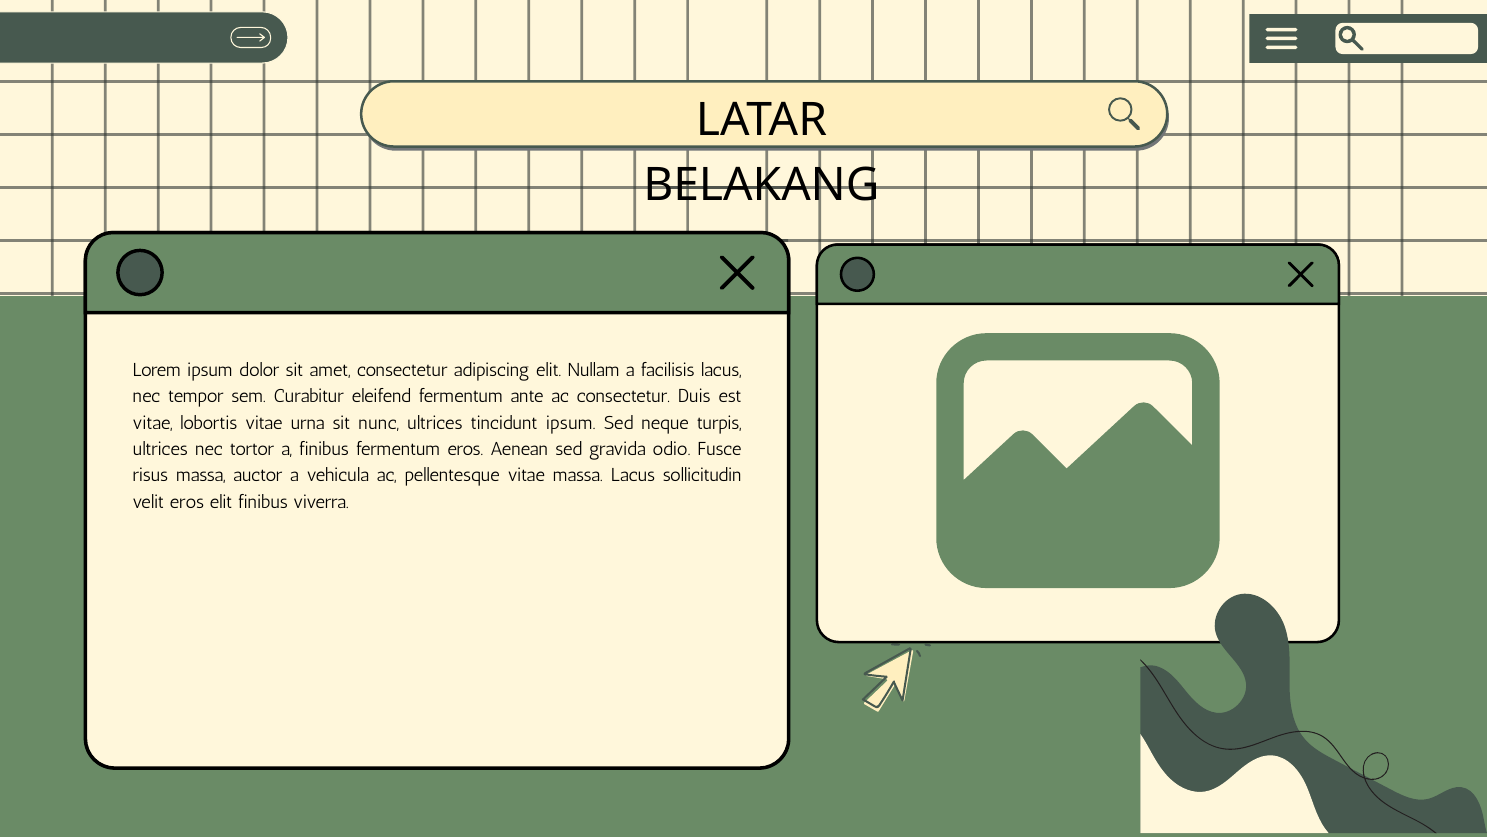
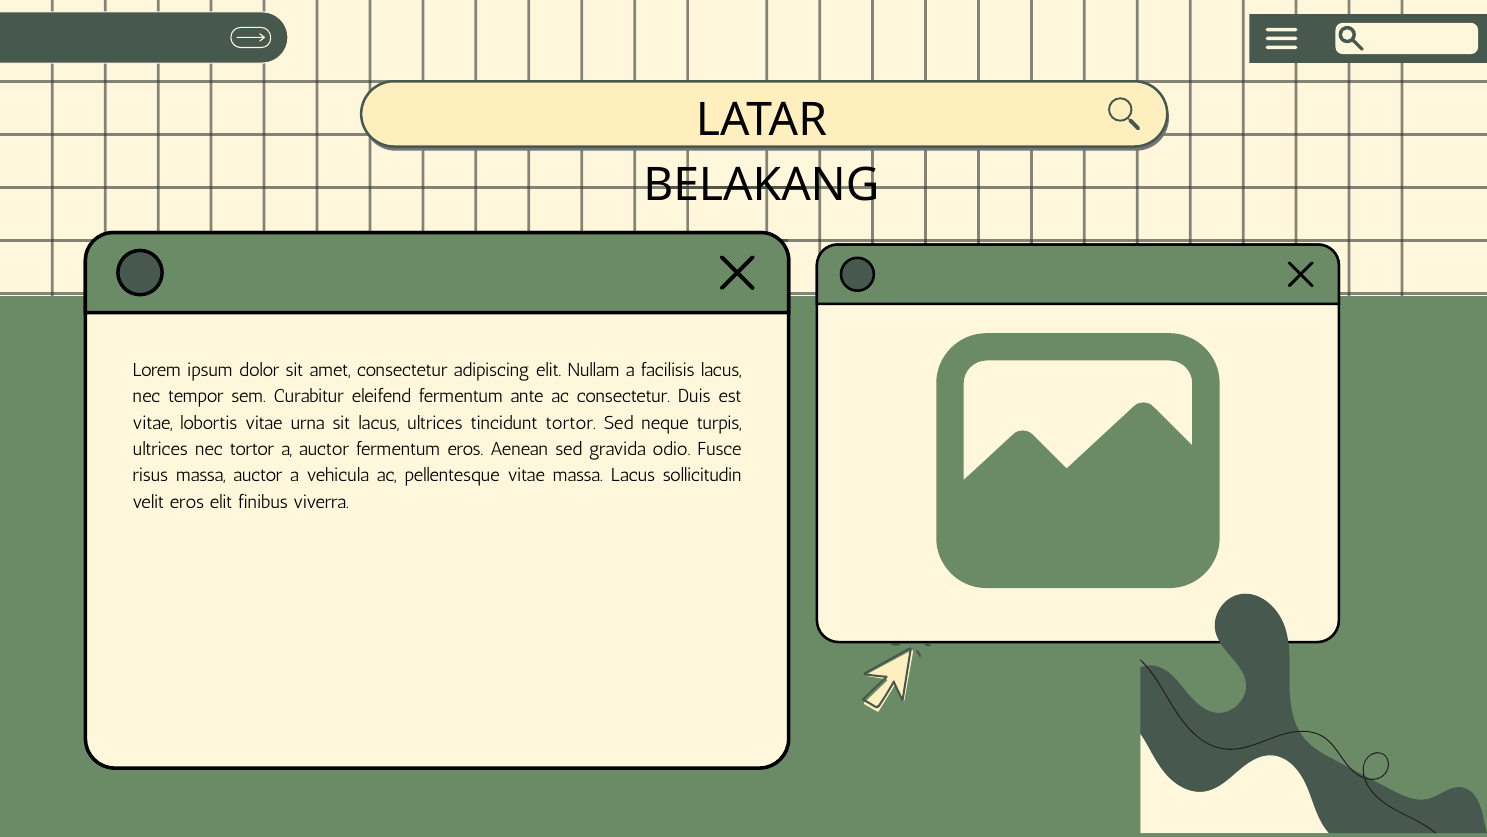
sit nunc: nunc -> lacus (379, 423)
tincidunt ipsum: ipsum -> tortor (571, 423)
a finibus: finibus -> auctor (324, 449)
